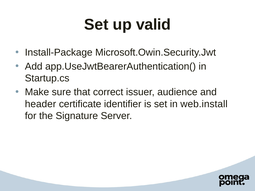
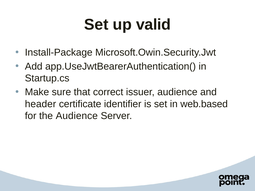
web.install: web.install -> web.based (204, 104)
the Signature: Signature -> Audience (77, 116)
